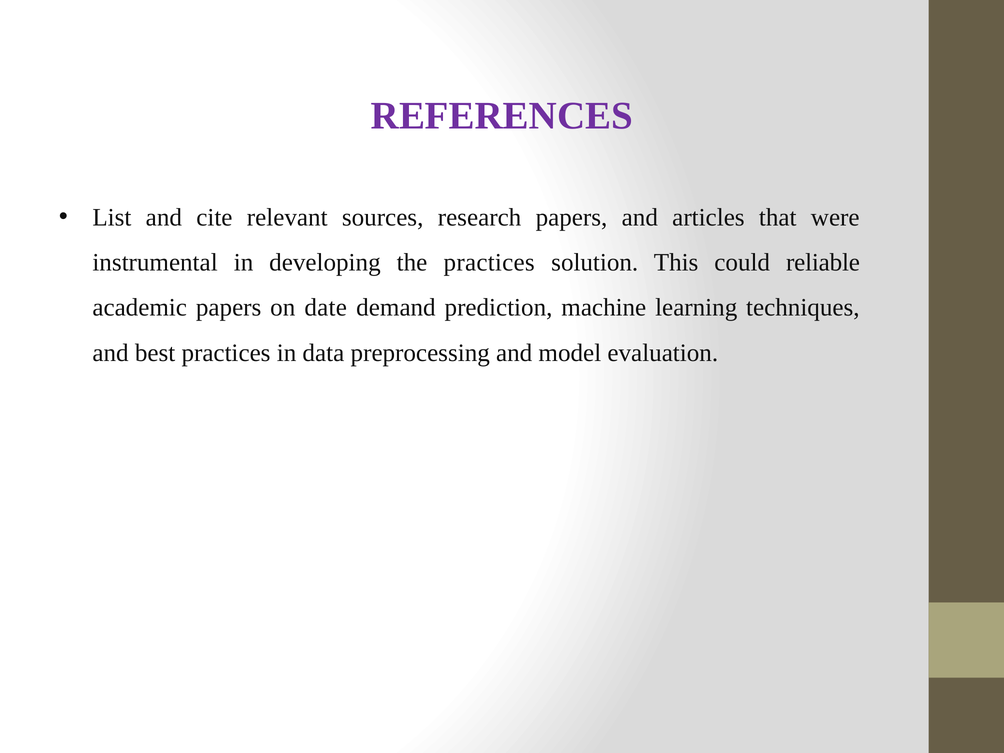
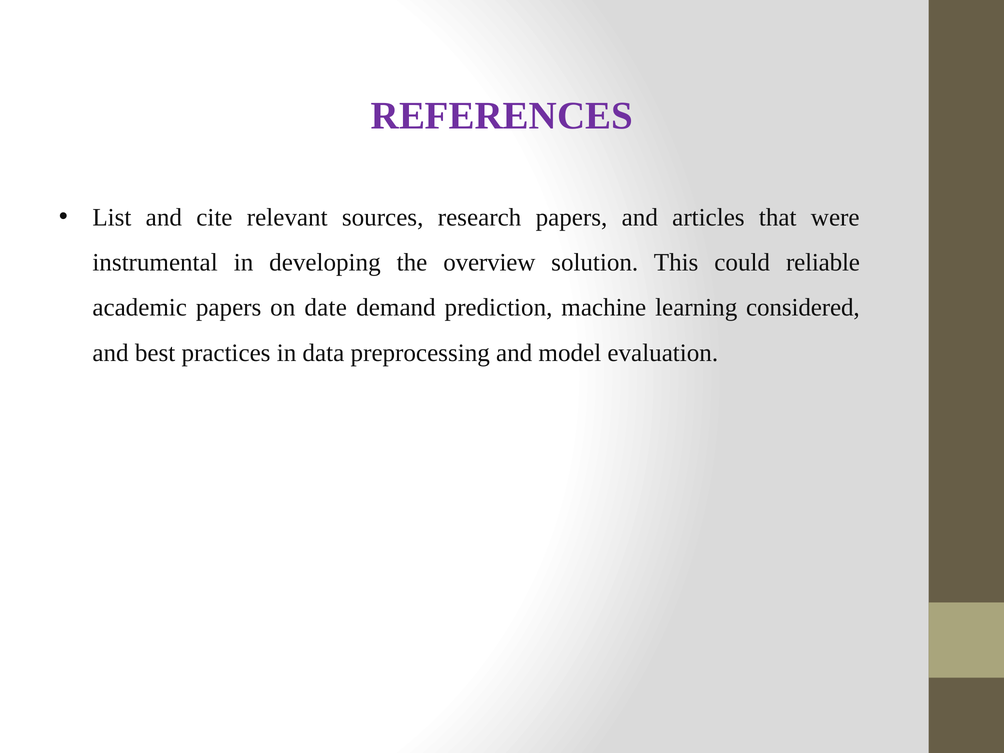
the practices: practices -> overview (489, 262)
techniques: techniques -> considered (803, 308)
